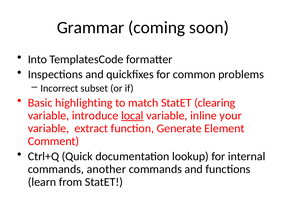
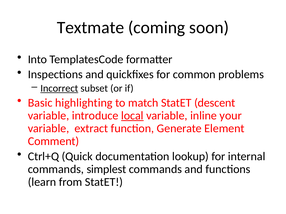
Grammar: Grammar -> Textmate (90, 28)
Incorrect underline: none -> present (59, 88)
clearing: clearing -> descent (215, 103)
another: another -> simplest (106, 170)
